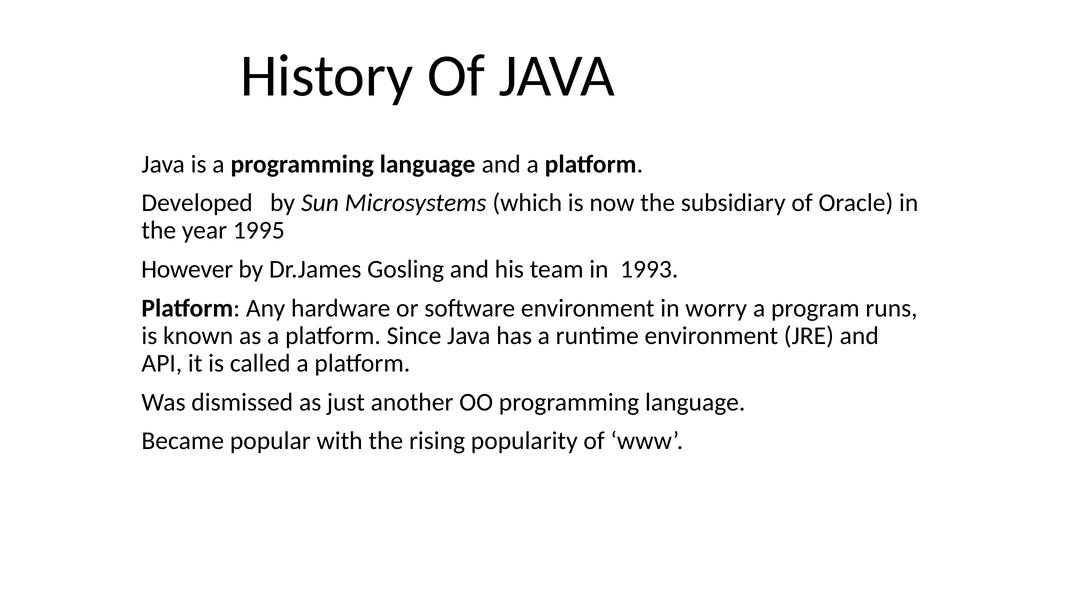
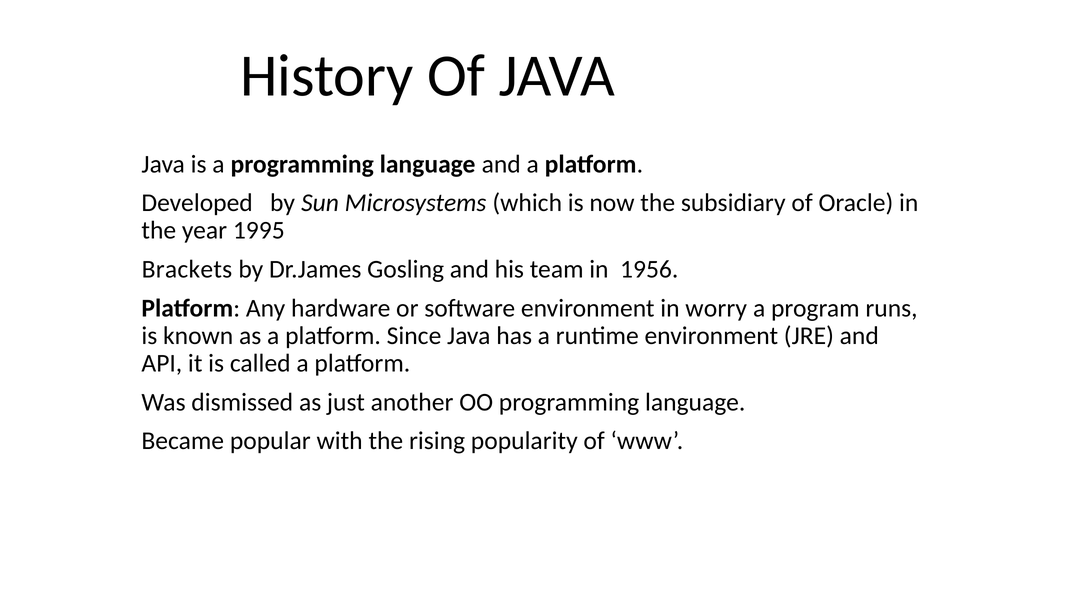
However: However -> Brackets (187, 269)
1993: 1993 -> 1956 (649, 269)
